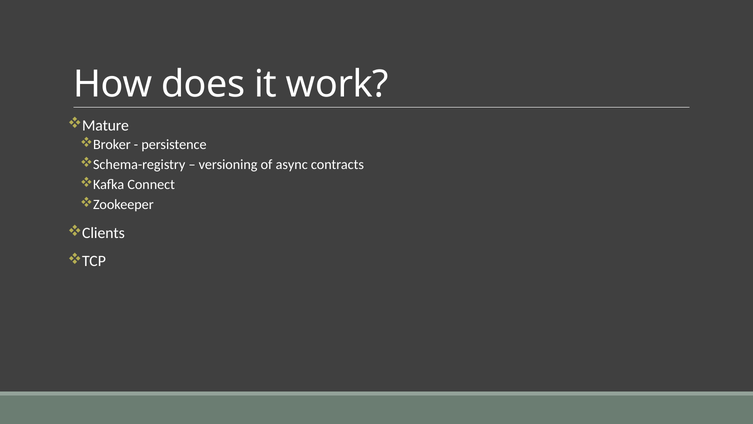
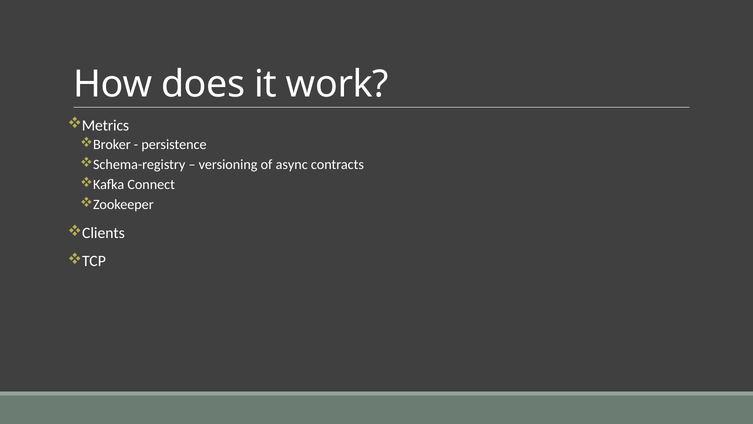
Mature: Mature -> Metrics (105, 125)
